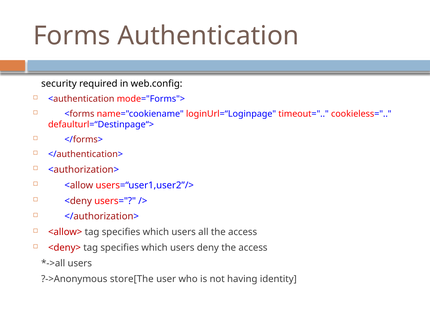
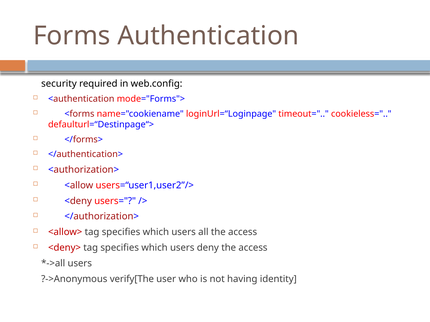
store[The: store[The -> verify[The (132, 279)
